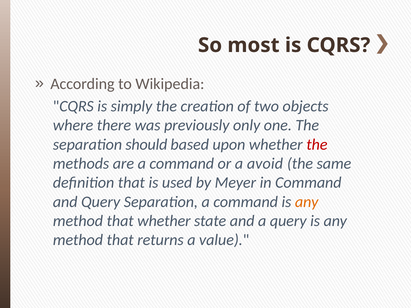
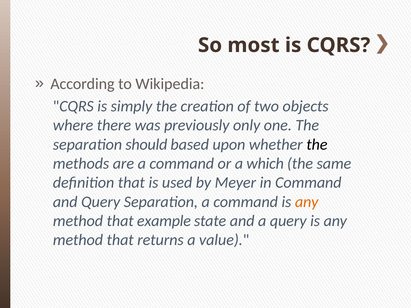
the colour: red -> black (317, 145)
avoid: avoid -> which (265, 164)
that whether: whether -> example (164, 221)
